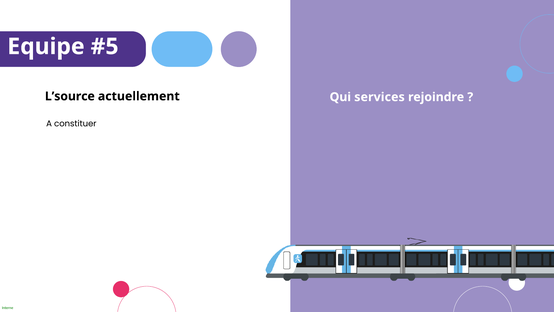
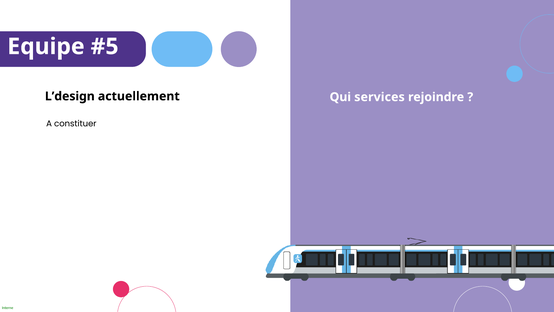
L’source: L’source -> L’design (70, 96)
